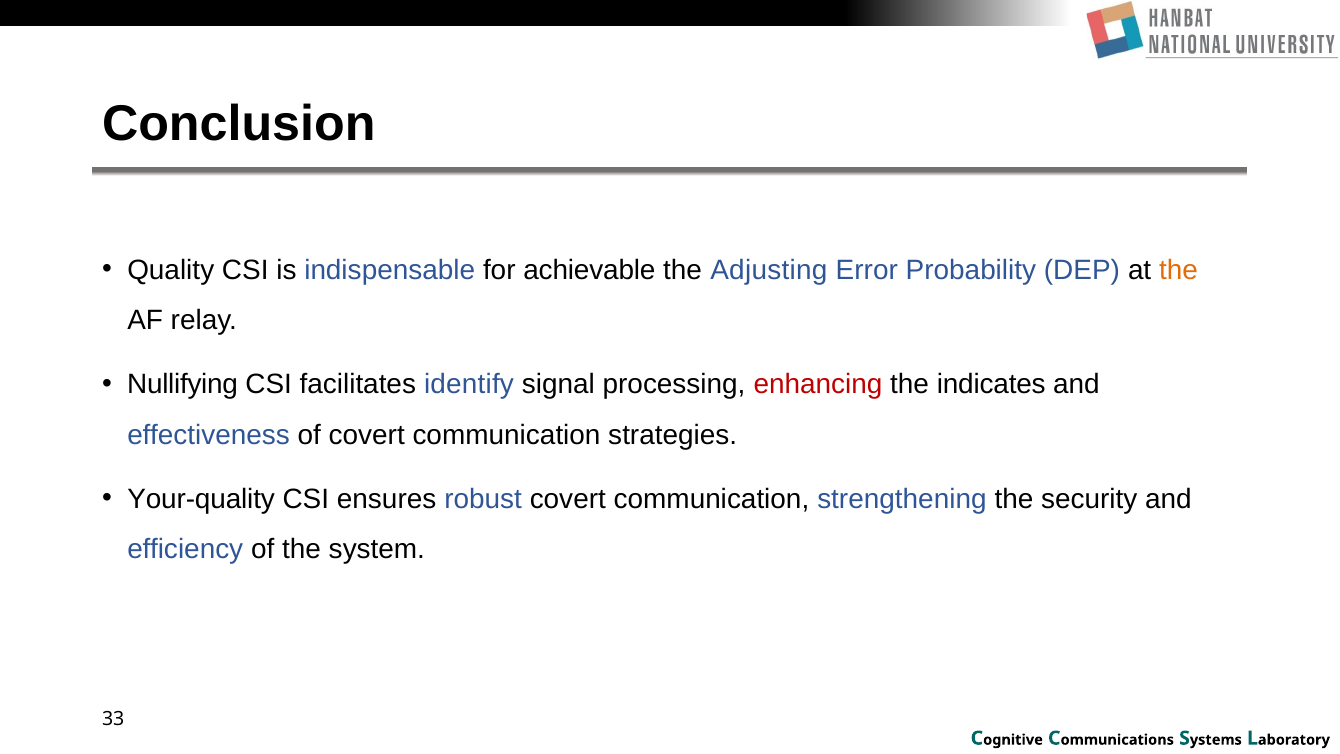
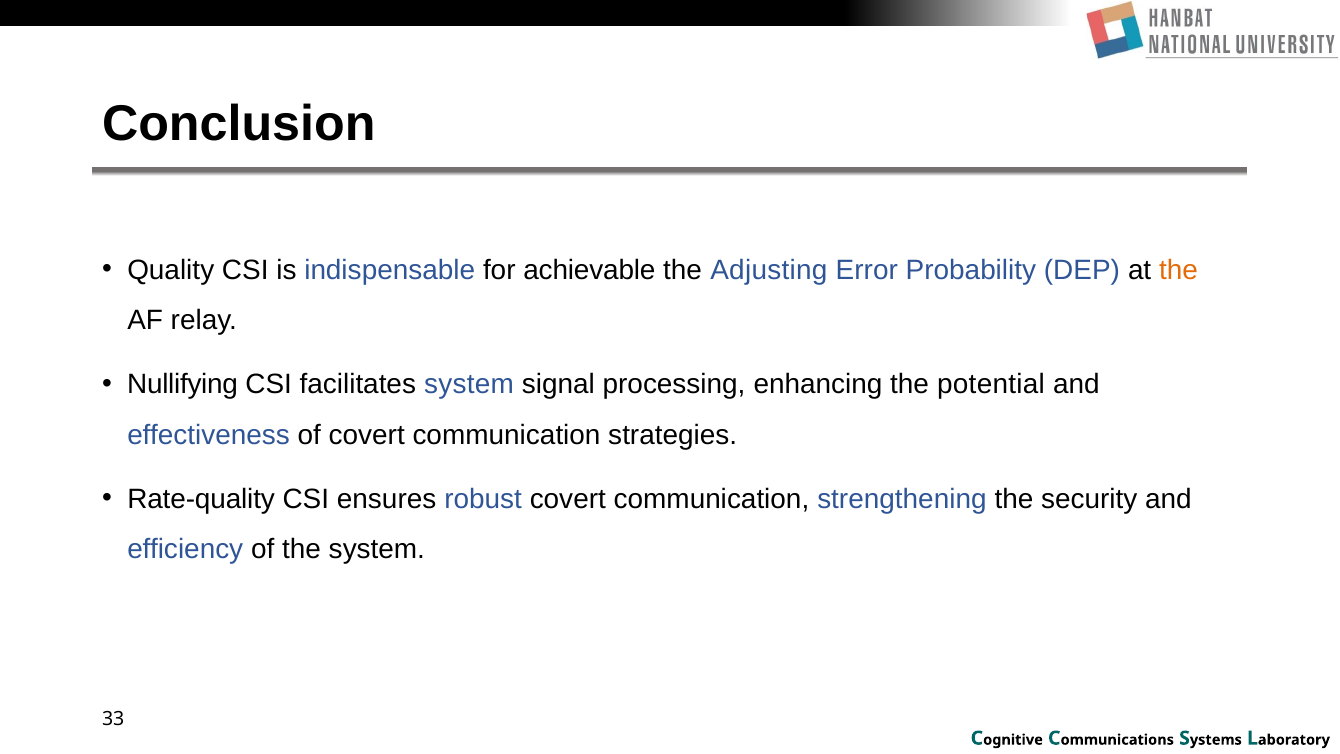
facilitates identify: identify -> system (469, 385)
enhancing colour: red -> black (818, 385)
indicates: indicates -> potential (991, 385)
Your-quality: Your-quality -> Rate-quality (201, 499)
